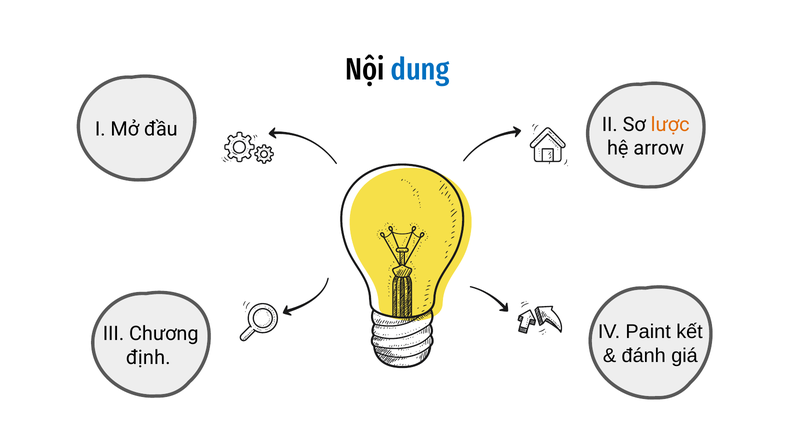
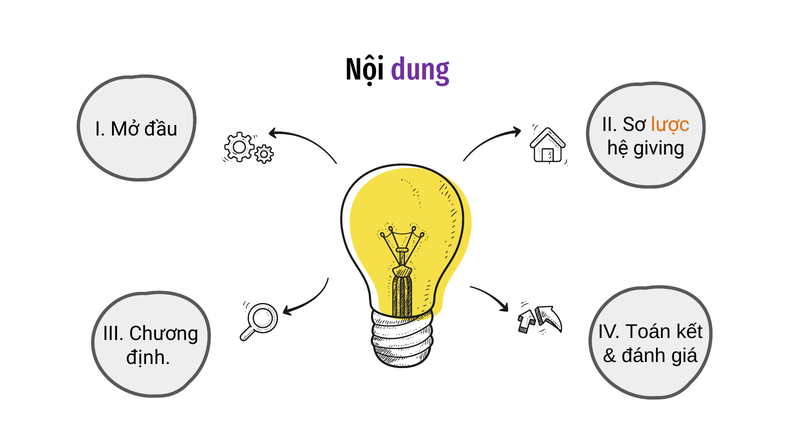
dung colour: blue -> purple (420, 70)
arrow: arrow -> giving (659, 148)
Paint: Paint -> Toán (648, 332)
